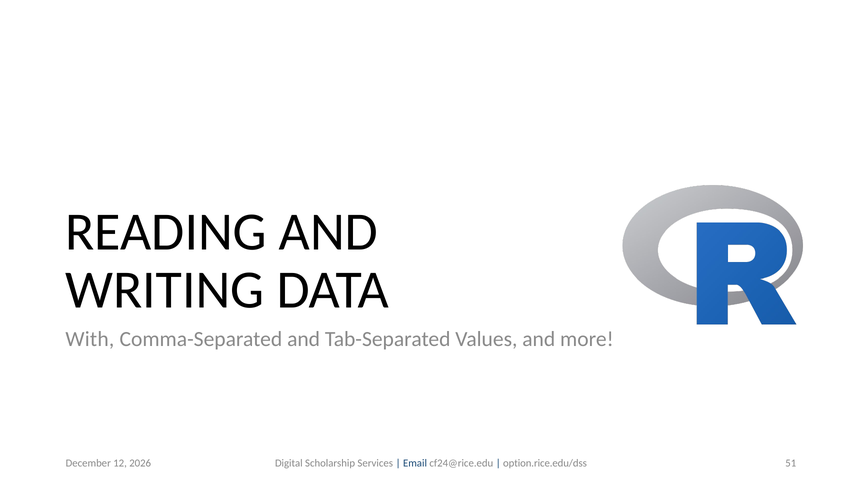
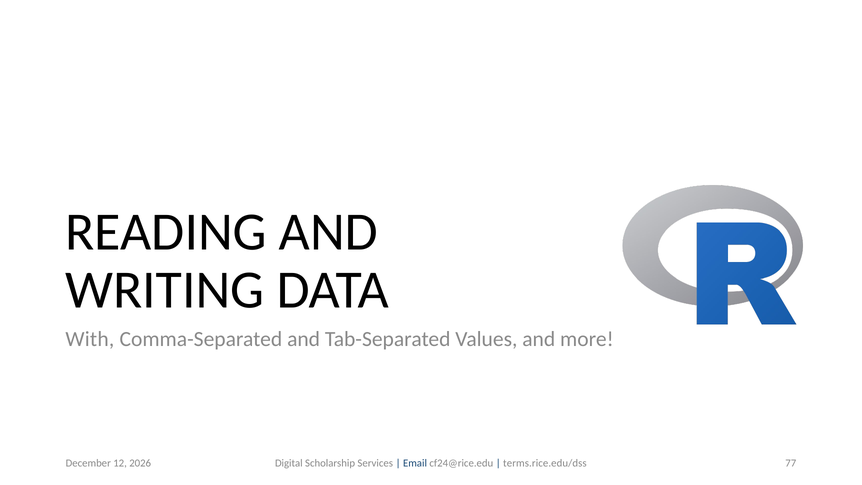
51: 51 -> 77 (791, 463)
option.rice.edu/dss: option.rice.edu/dss -> terms.rice.edu/dss (545, 463)
